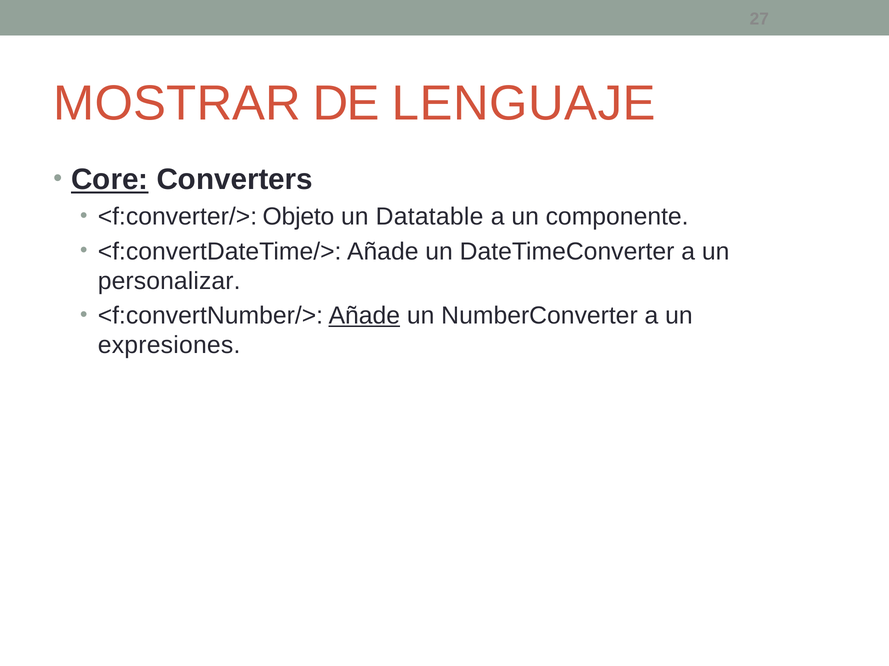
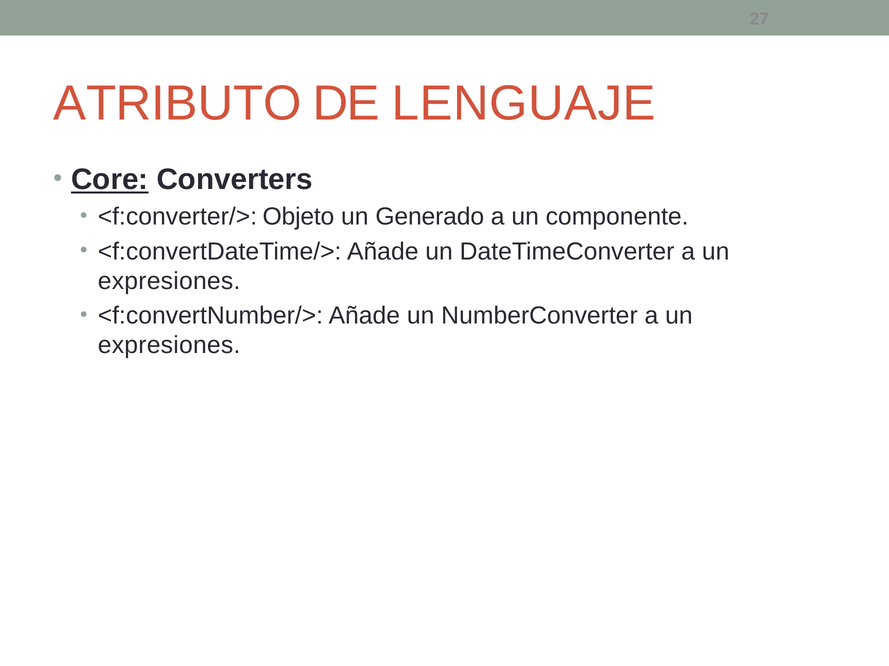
MOSTRAR: MOSTRAR -> ATRIBUTO (177, 103)
Datatable: Datatable -> Generado (430, 217)
personalizar: personalizar -> expresiones (169, 281)
Añade underline: present -> none (364, 316)
